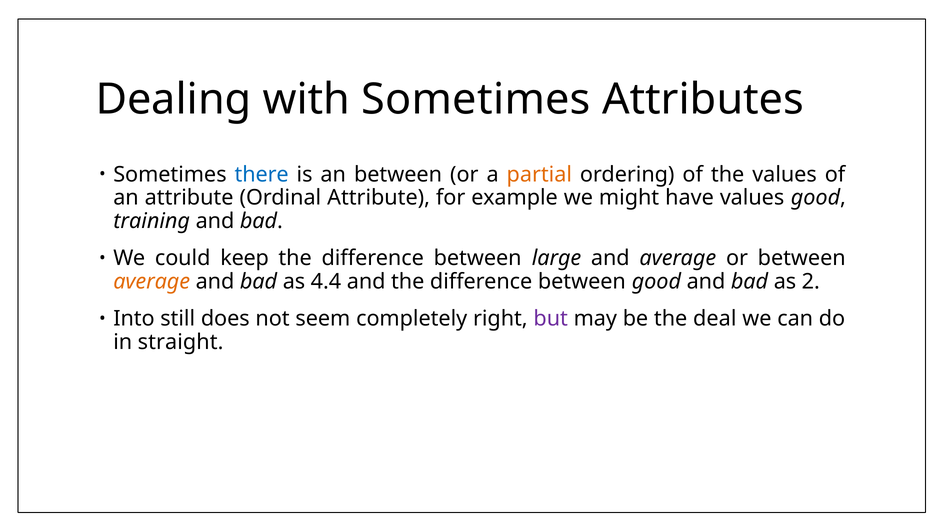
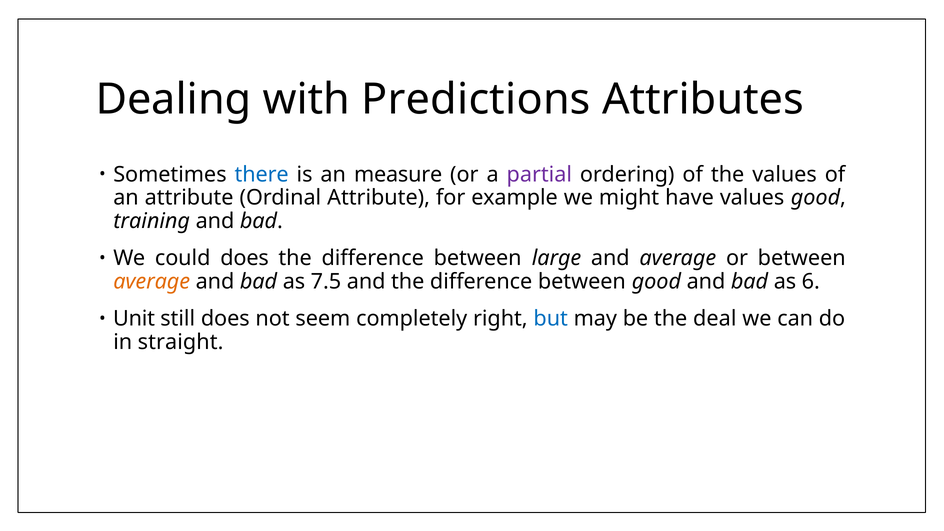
with Sometimes: Sometimes -> Predictions (476, 99)
an between: between -> measure (398, 174)
partial colour: orange -> purple (539, 174)
could keep: keep -> does (245, 258)
4.4: 4.4 -> 7.5 (326, 282)
2: 2 -> 6 (811, 282)
Into: Into -> Unit (134, 319)
but colour: purple -> blue (551, 319)
